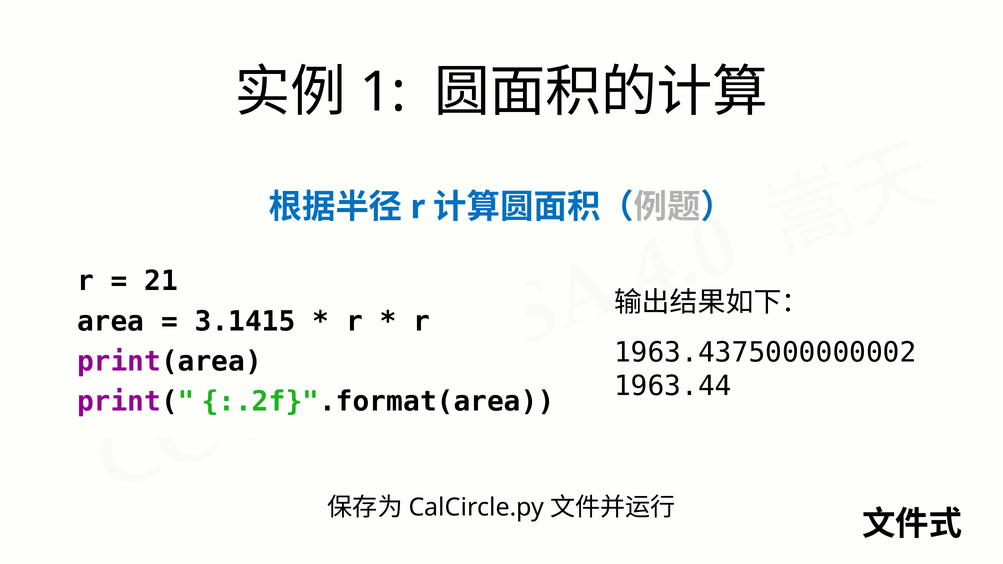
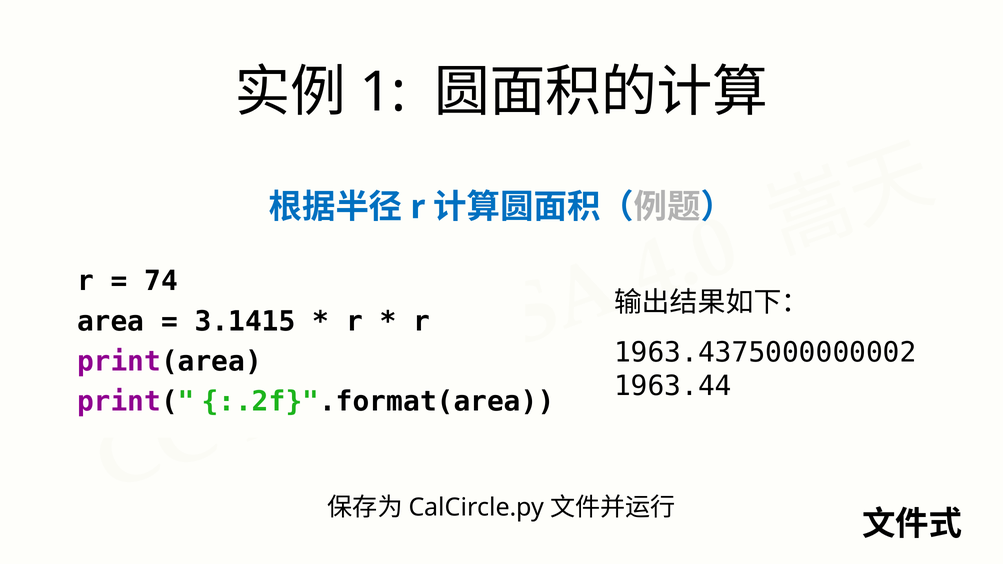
21: 21 -> 74 (161, 281)
